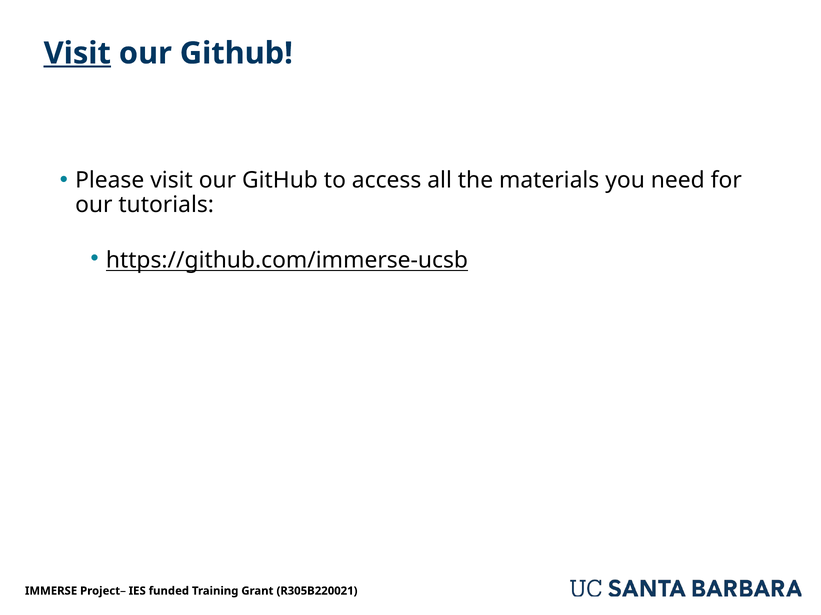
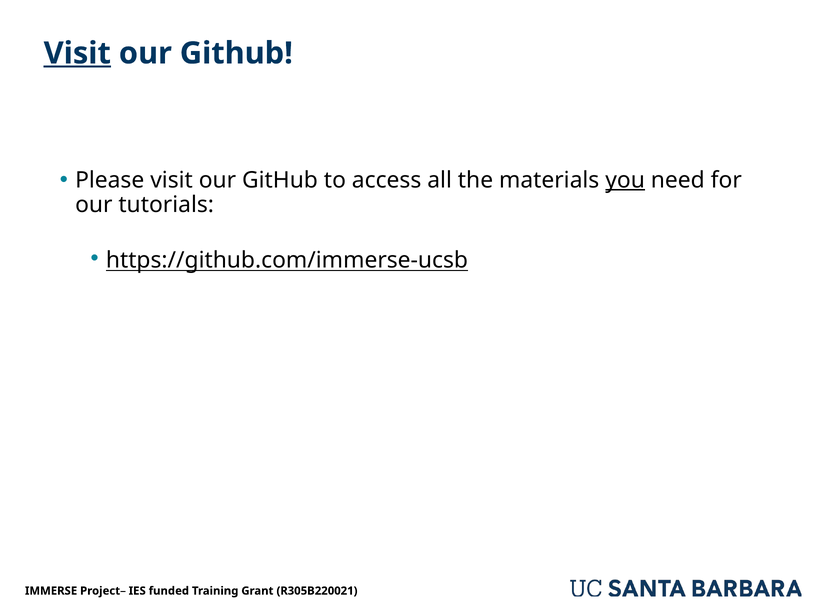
you underline: none -> present (625, 180)
